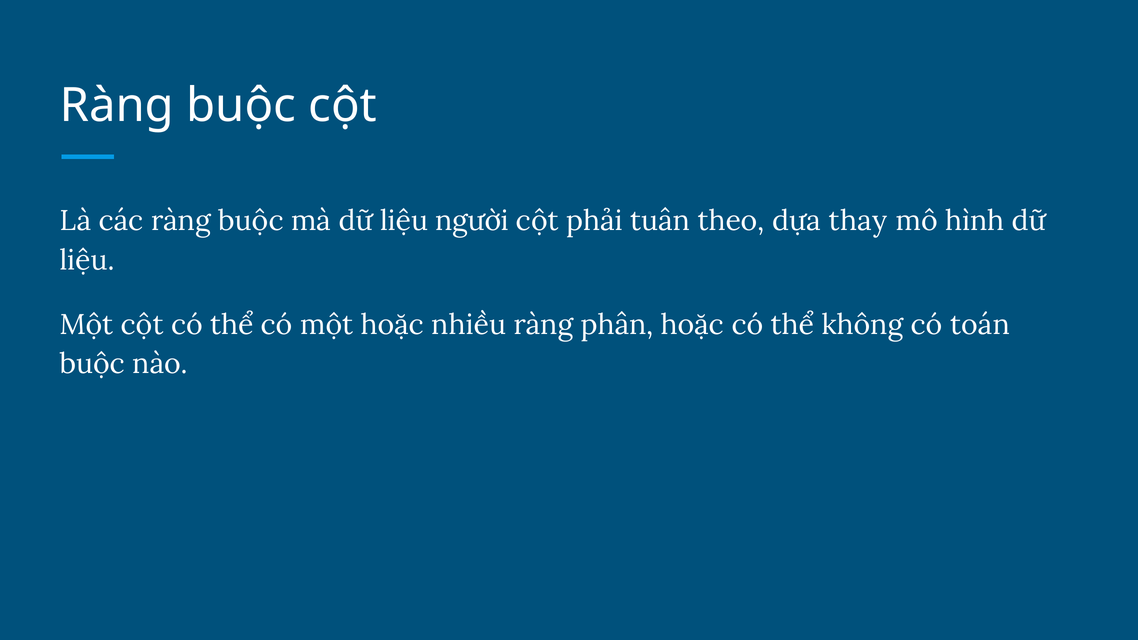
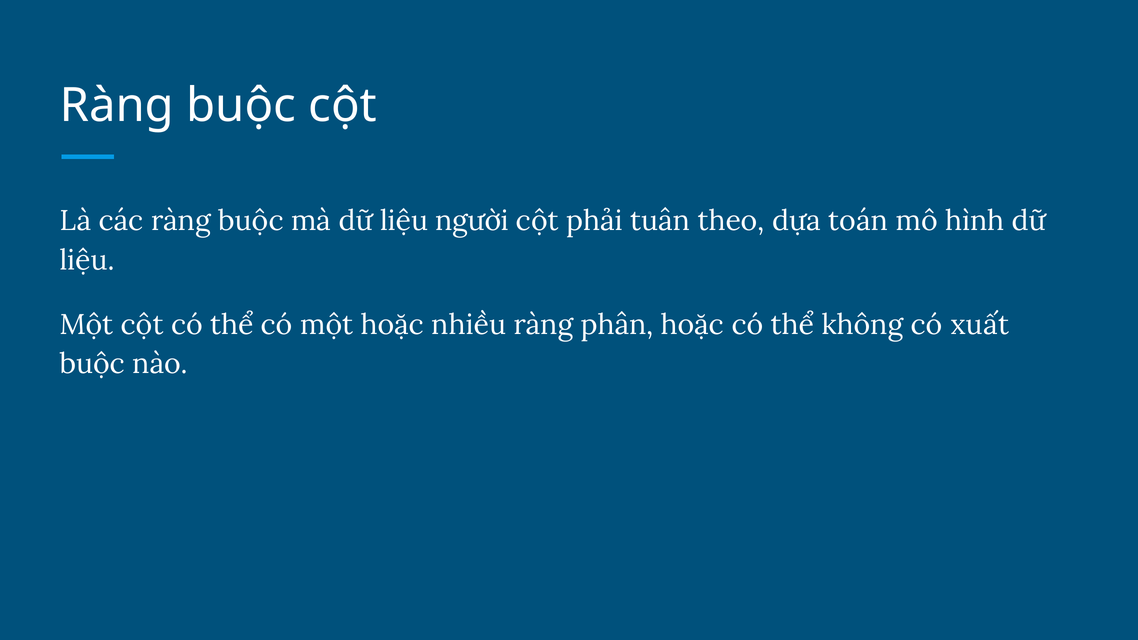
thay: thay -> toán (858, 221)
toán: toán -> xuất (980, 325)
